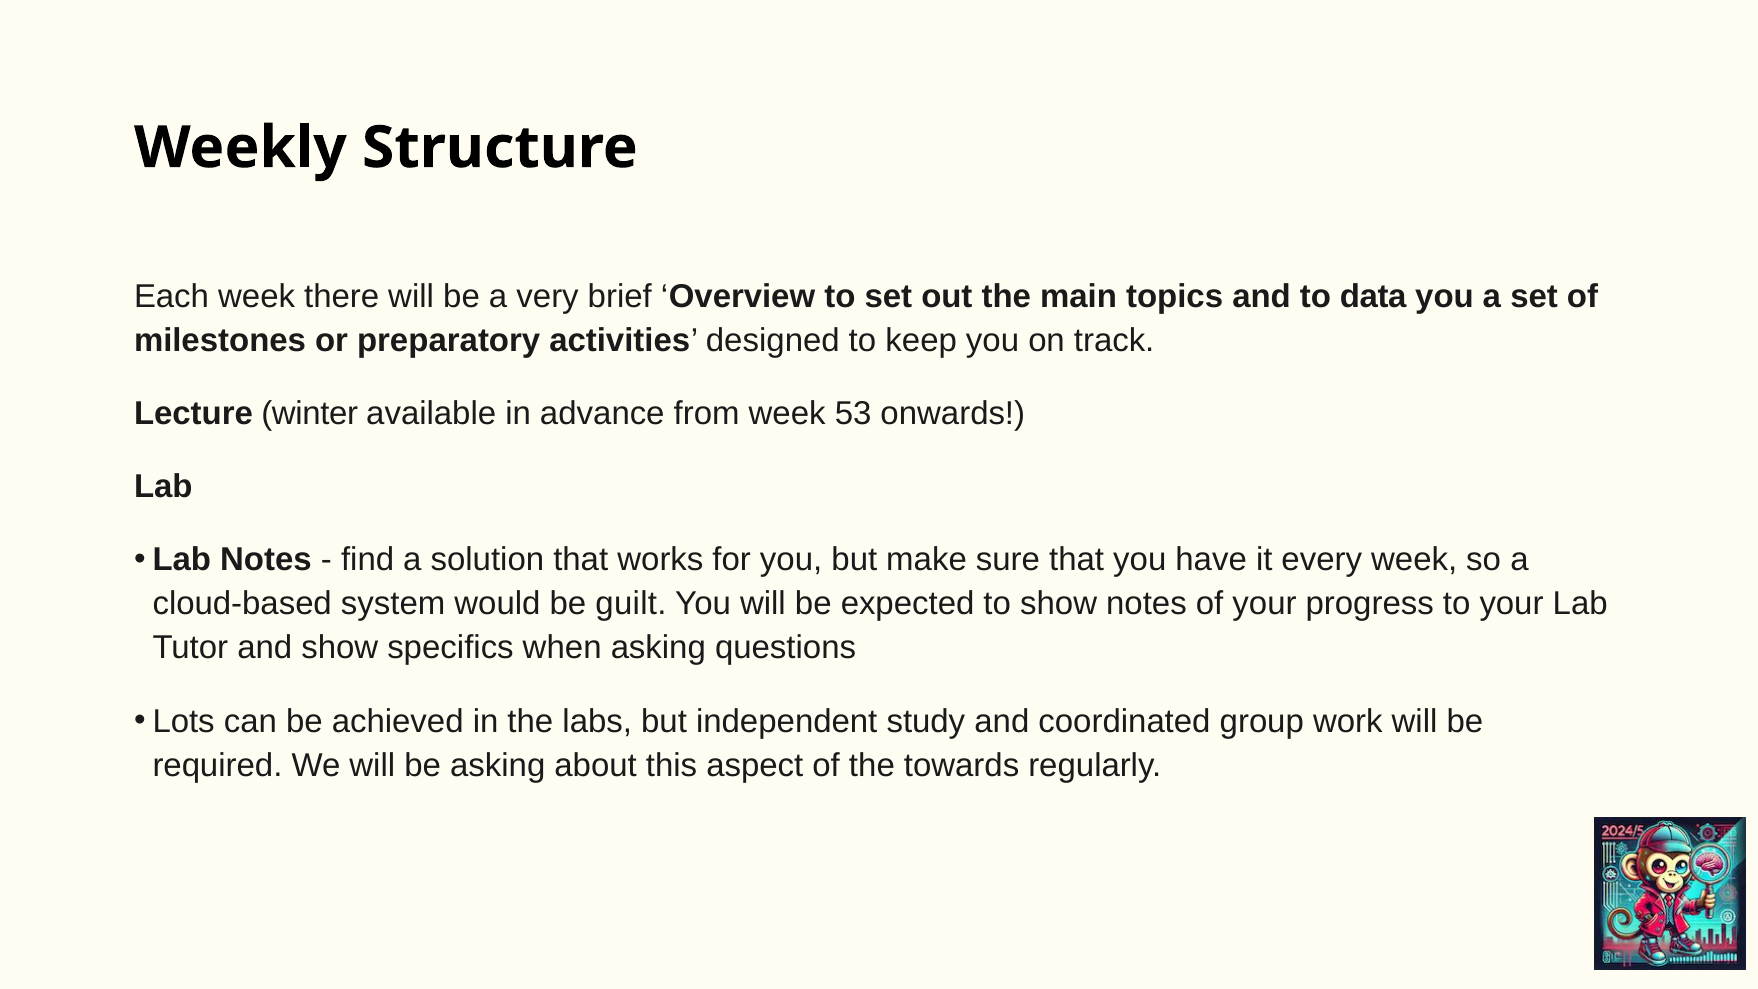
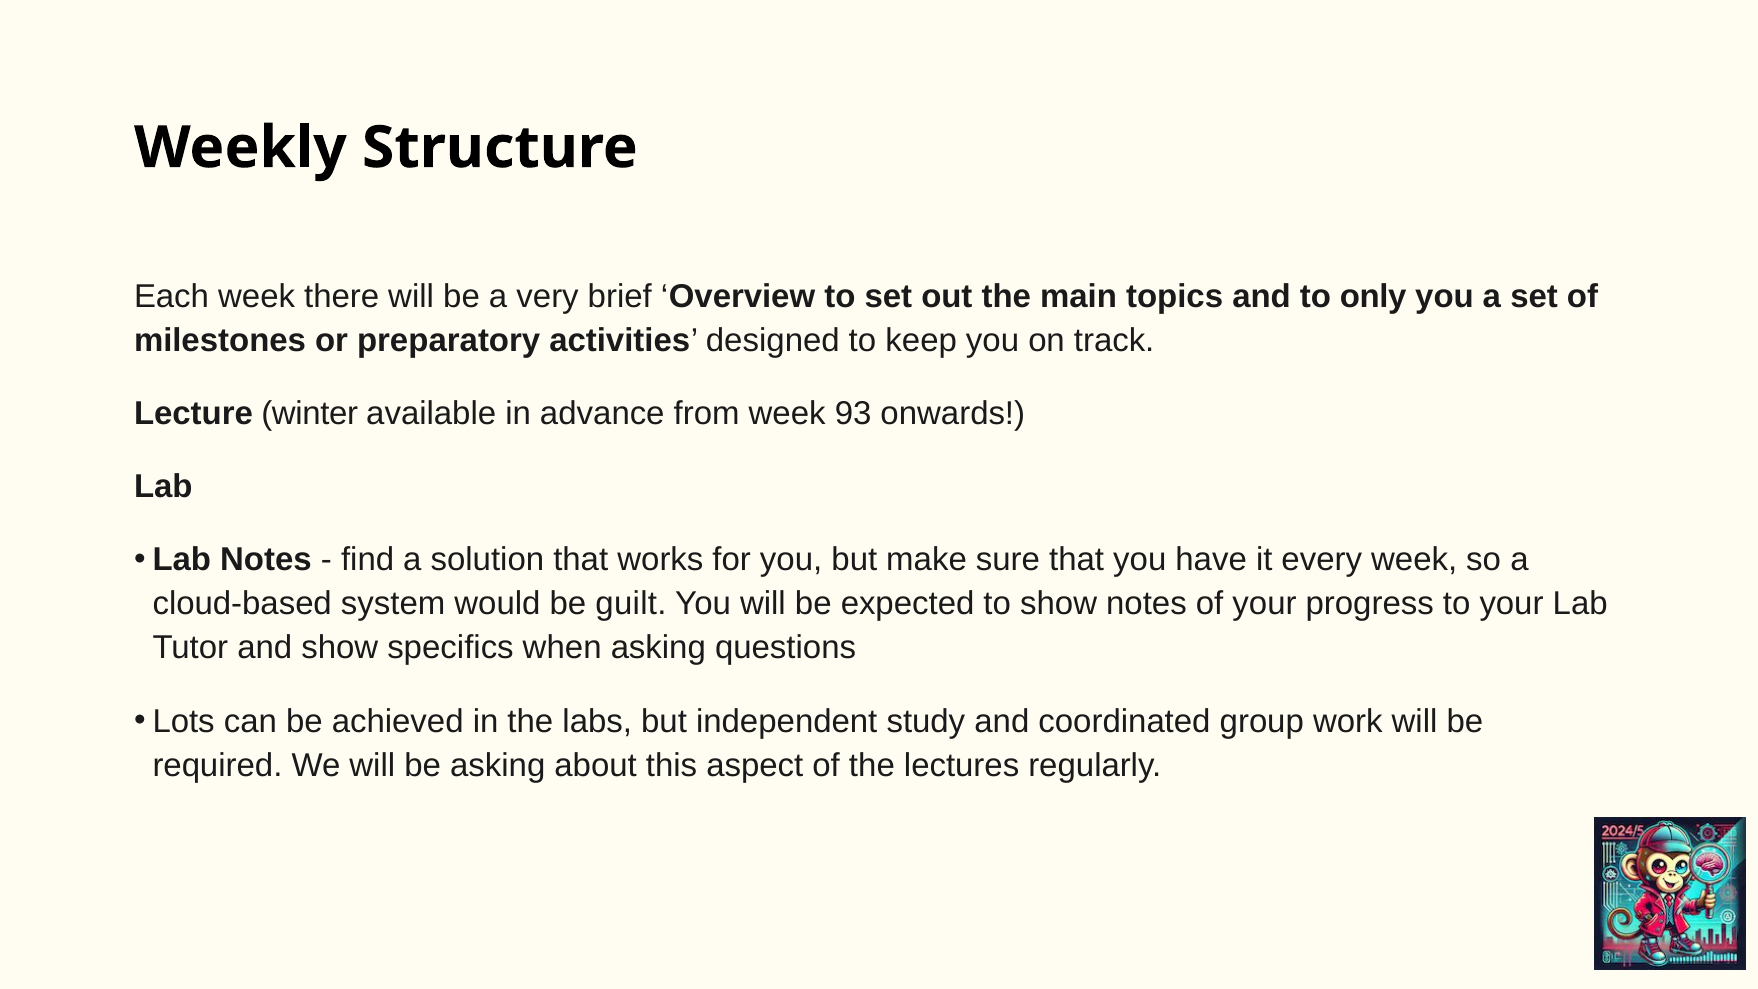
data: data -> only (1373, 296)
53: 53 -> 93 (853, 414)
towards: towards -> lectures (962, 765)
